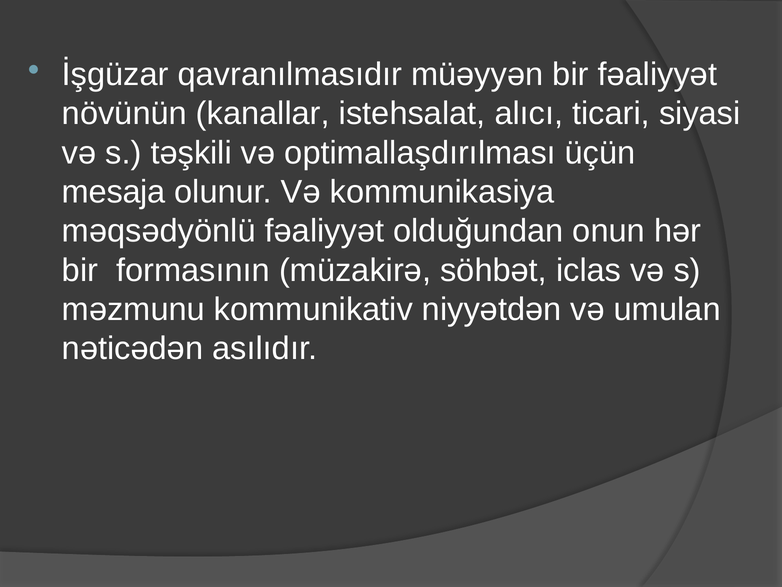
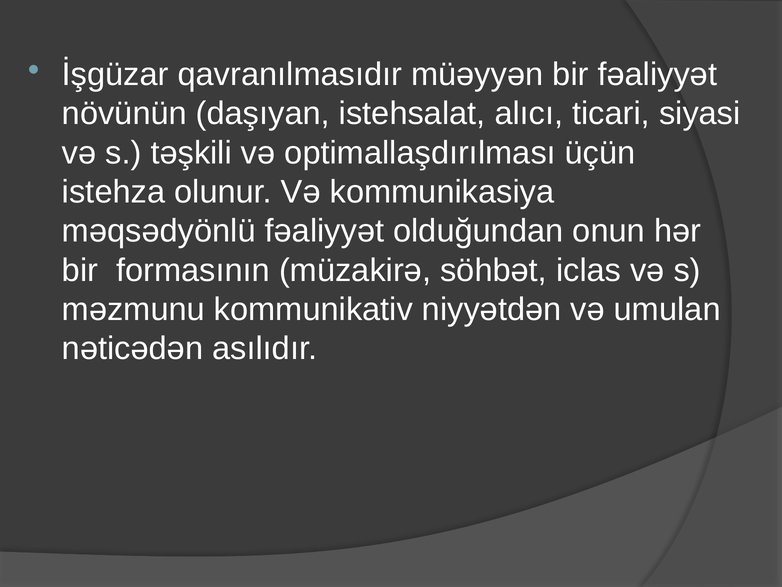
kanallar: kanallar -> daşıyan (263, 114)
mesaja: mesaja -> istehza (114, 192)
